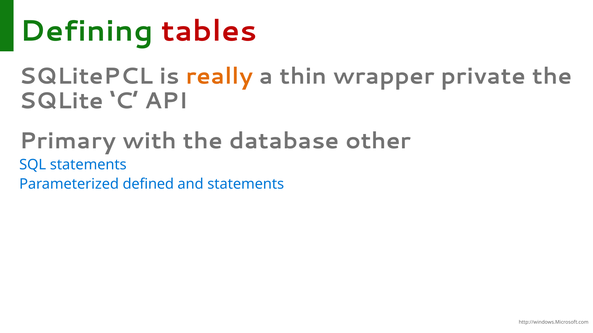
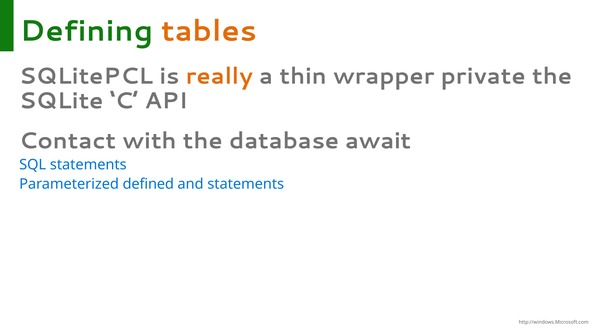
tables colour: red -> orange (209, 31)
Primary: Primary -> Contact (68, 141)
other: other -> await (378, 141)
